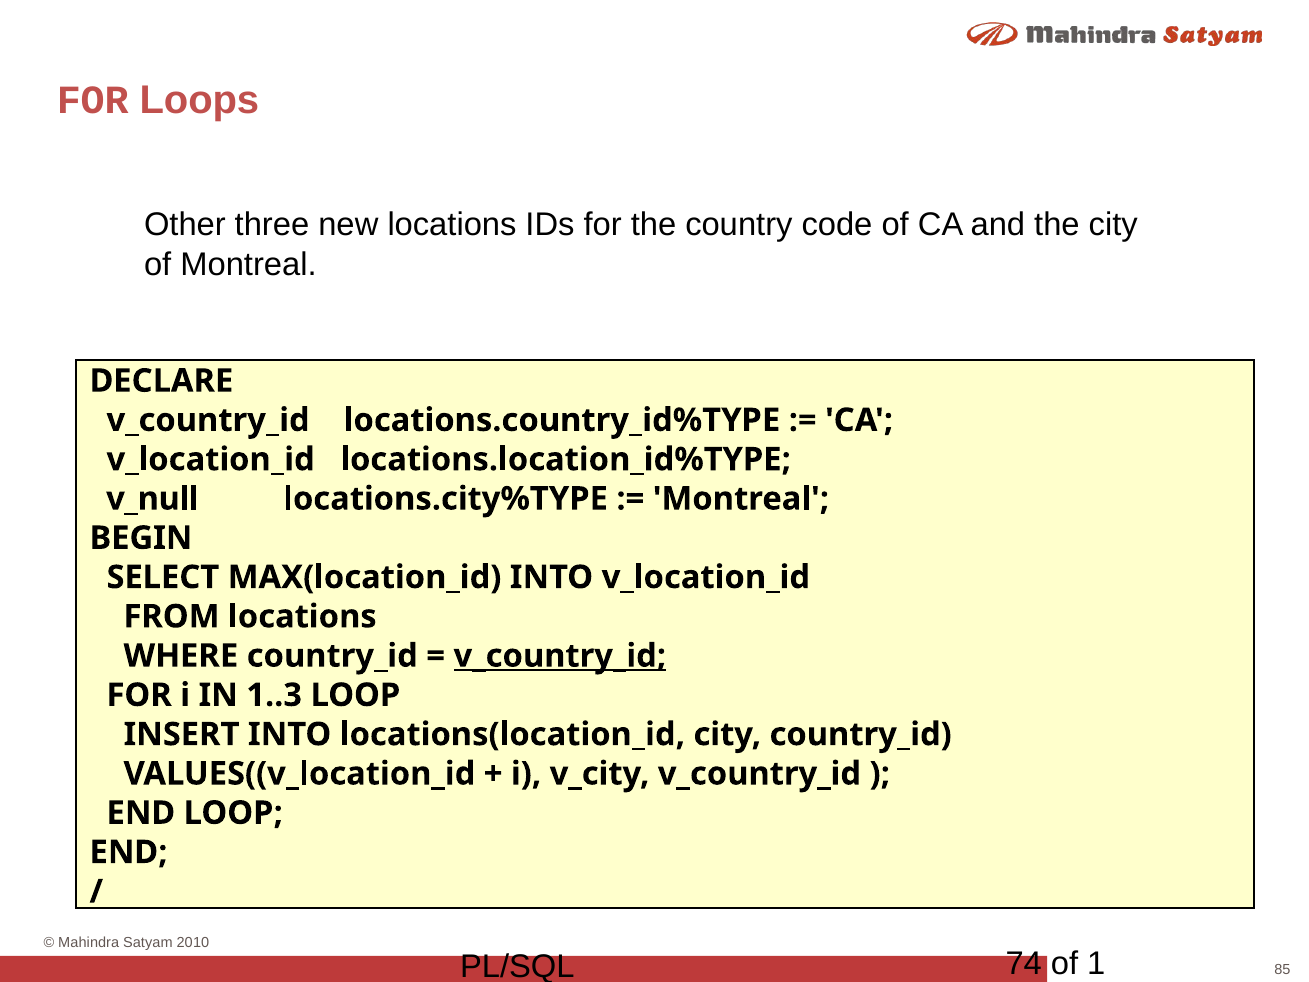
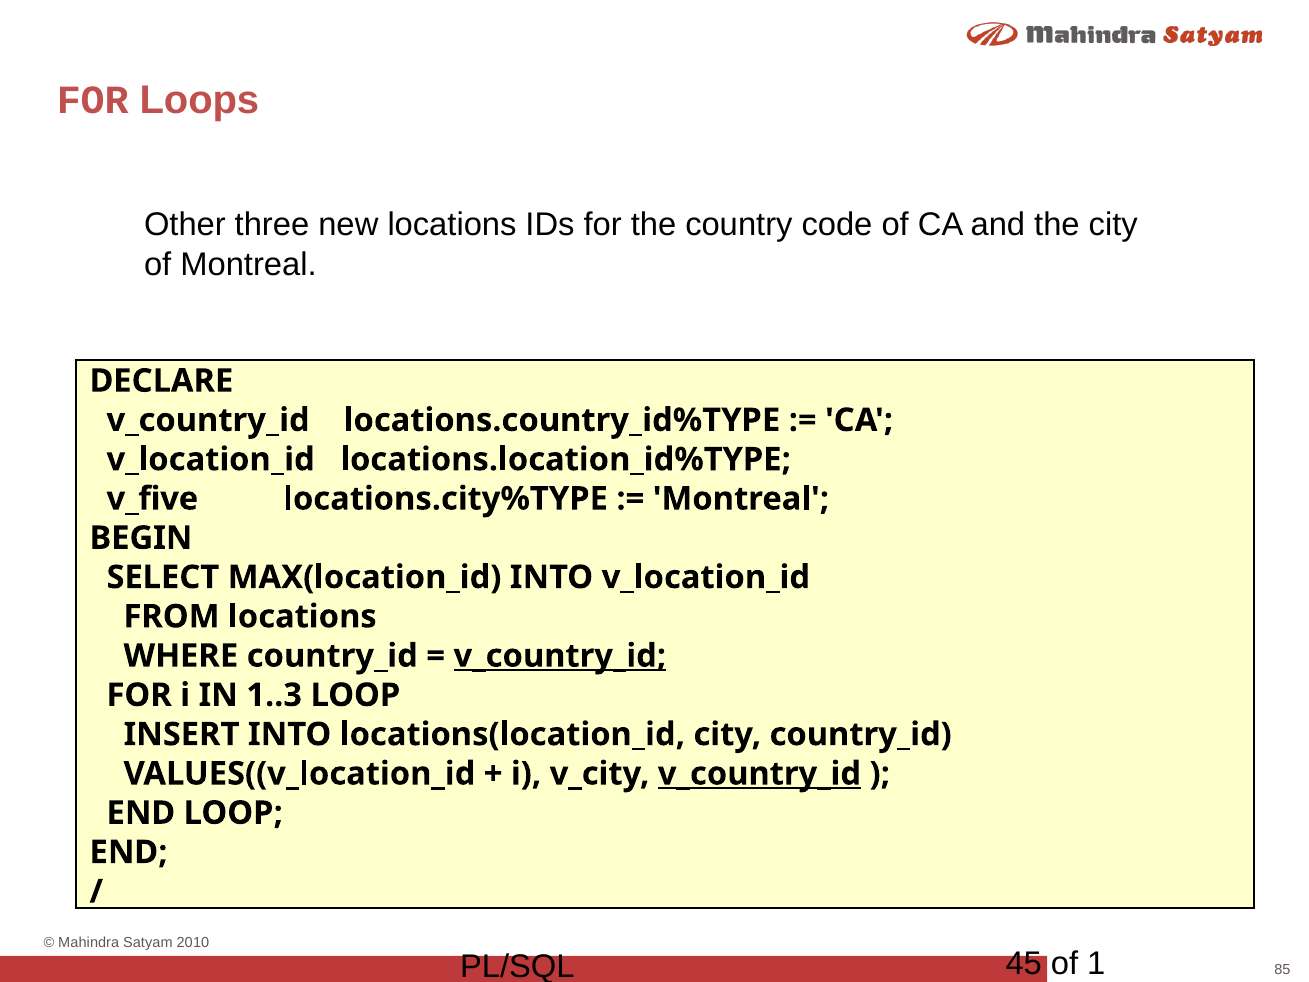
v_null: v_null -> v_five (152, 499)
v_country_id underline: none -> present (759, 774)
74: 74 -> 45 (1024, 964)
